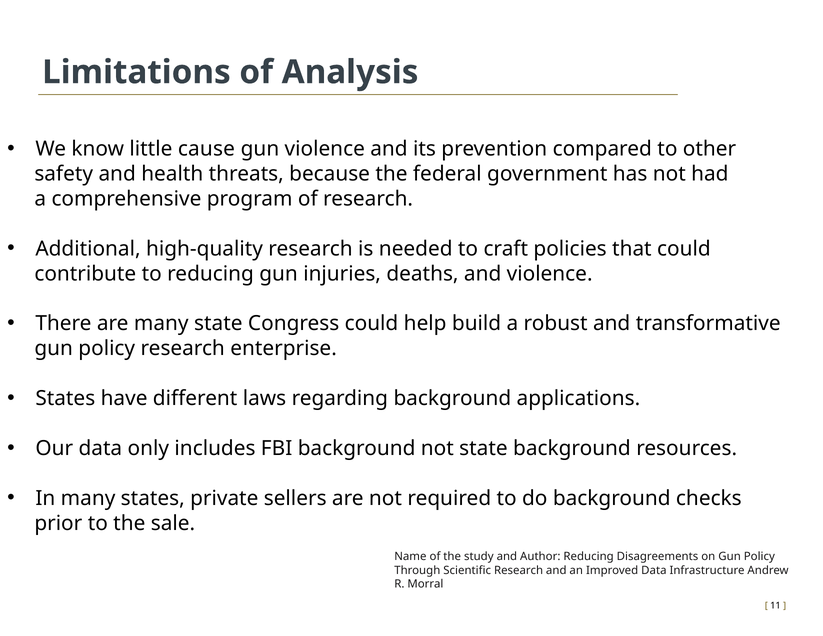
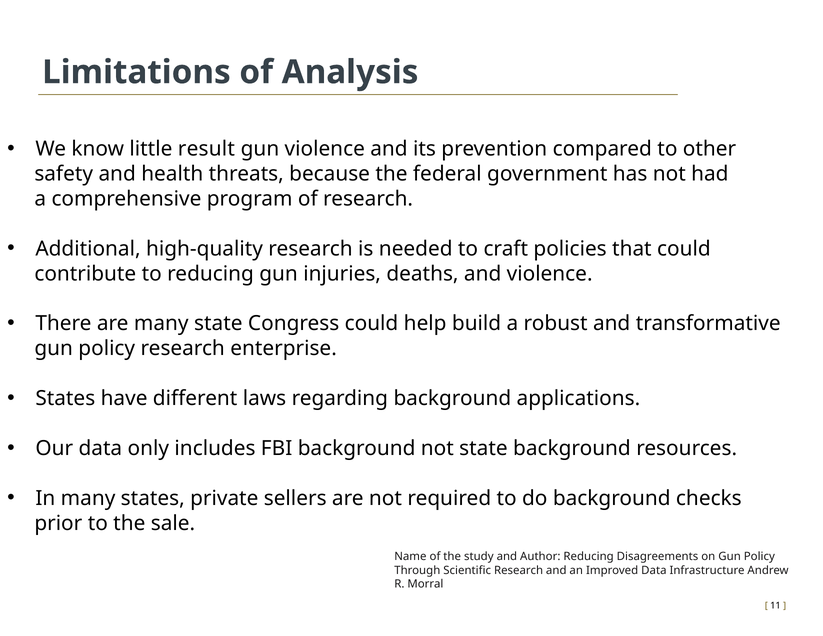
cause: cause -> result (206, 149)
